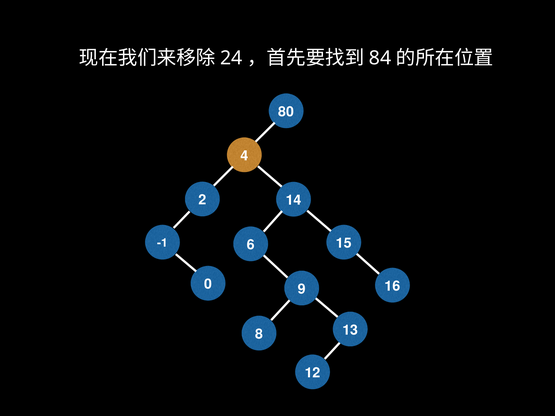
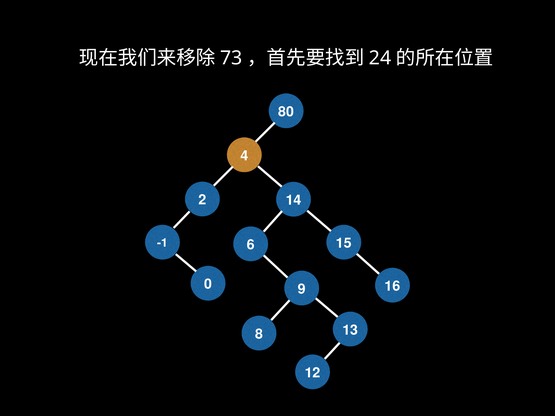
24: 24 -> 73 (231, 58)
84: 84 -> 24 (380, 58)
